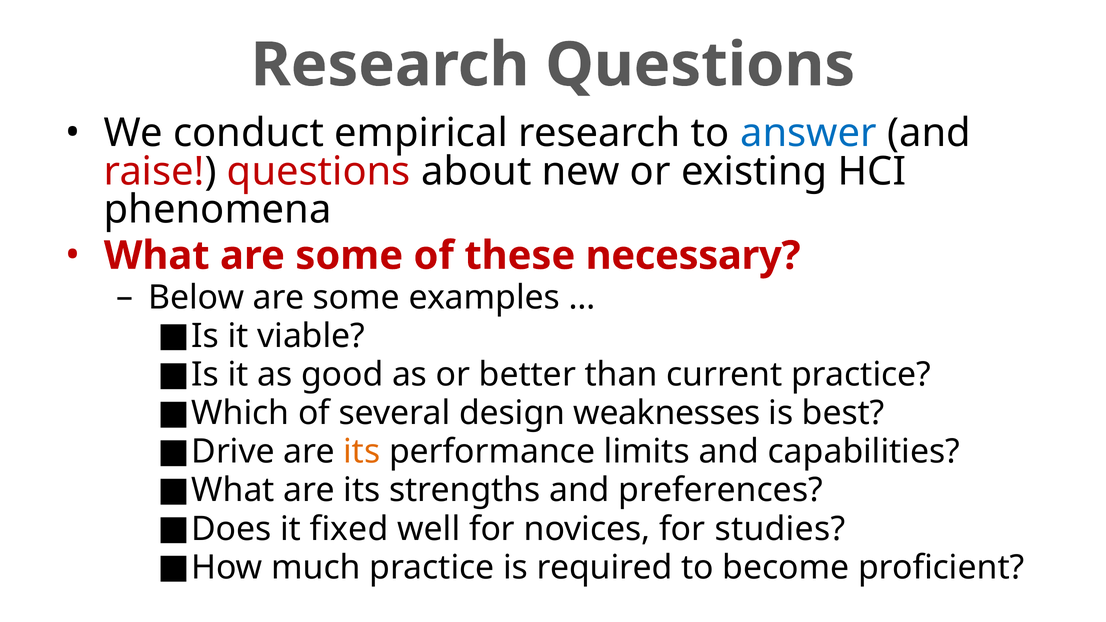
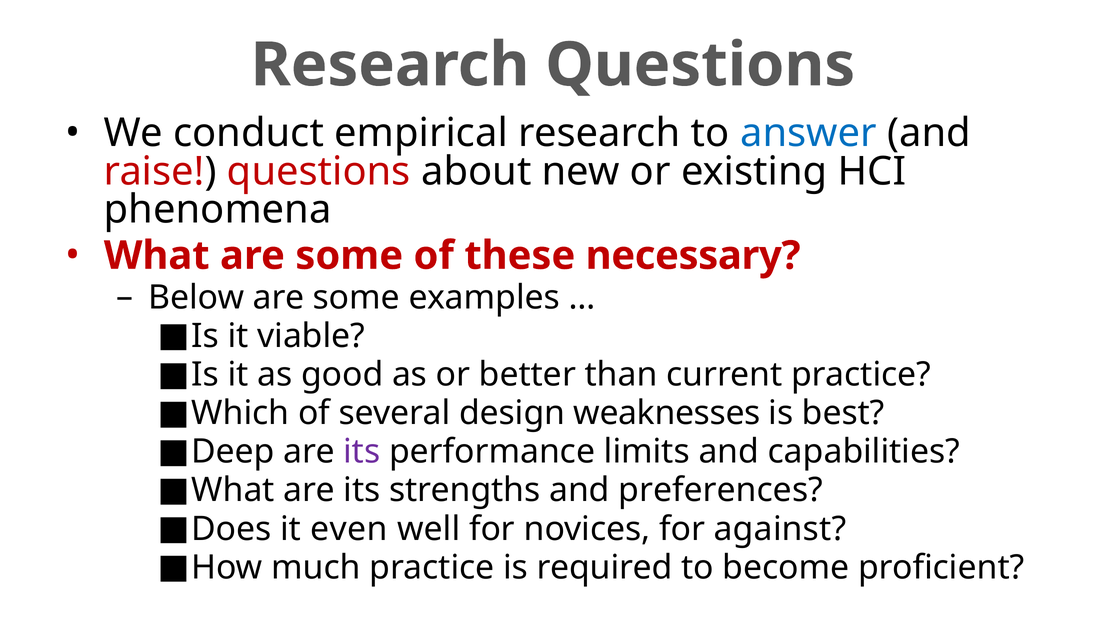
Drive: Drive -> Deep (233, 452)
its colour: orange -> purple (362, 452)
fixed: fixed -> even (349, 529)
studies: studies -> against (780, 529)
